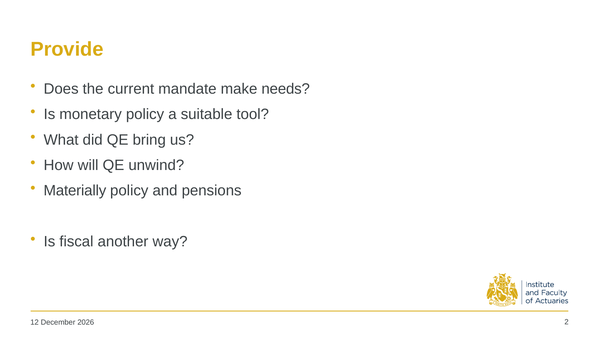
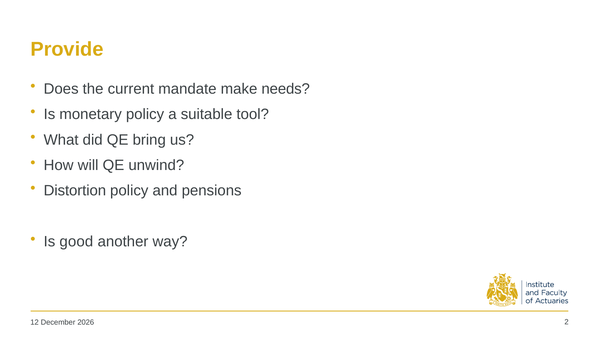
Materially: Materially -> Distortion (75, 191)
fiscal: fiscal -> good (76, 242)
